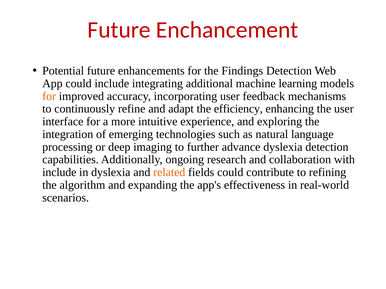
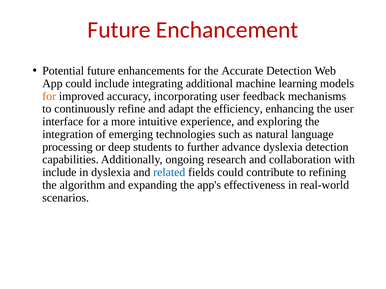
Findings: Findings -> Accurate (242, 71)
imaging: imaging -> students (153, 147)
related colour: orange -> blue (169, 173)
